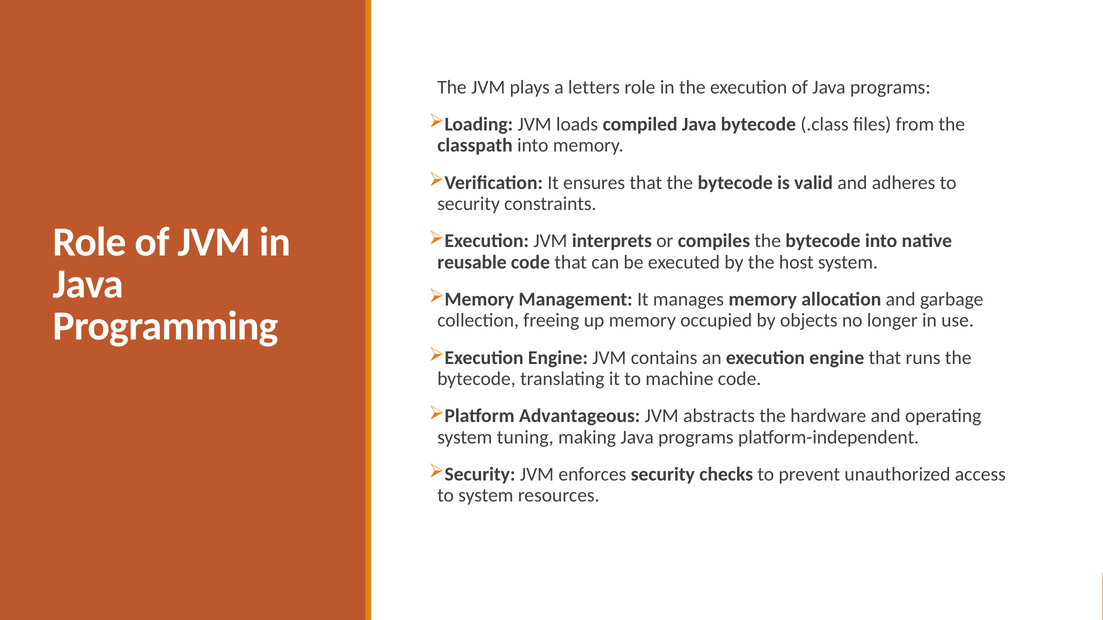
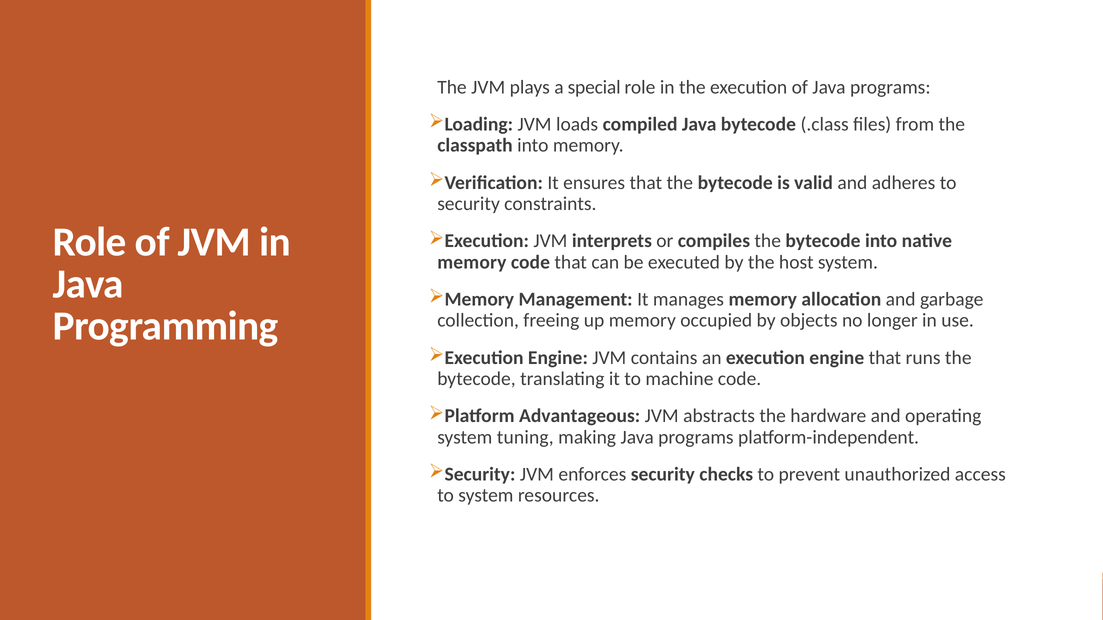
letters: letters -> special (594, 87)
reusable: reusable -> memory (472, 262)
